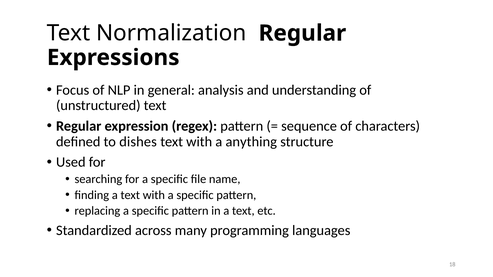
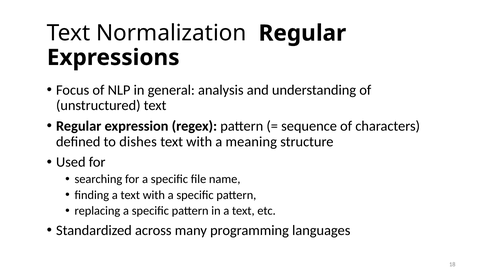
anything: anything -> meaning (251, 142)
